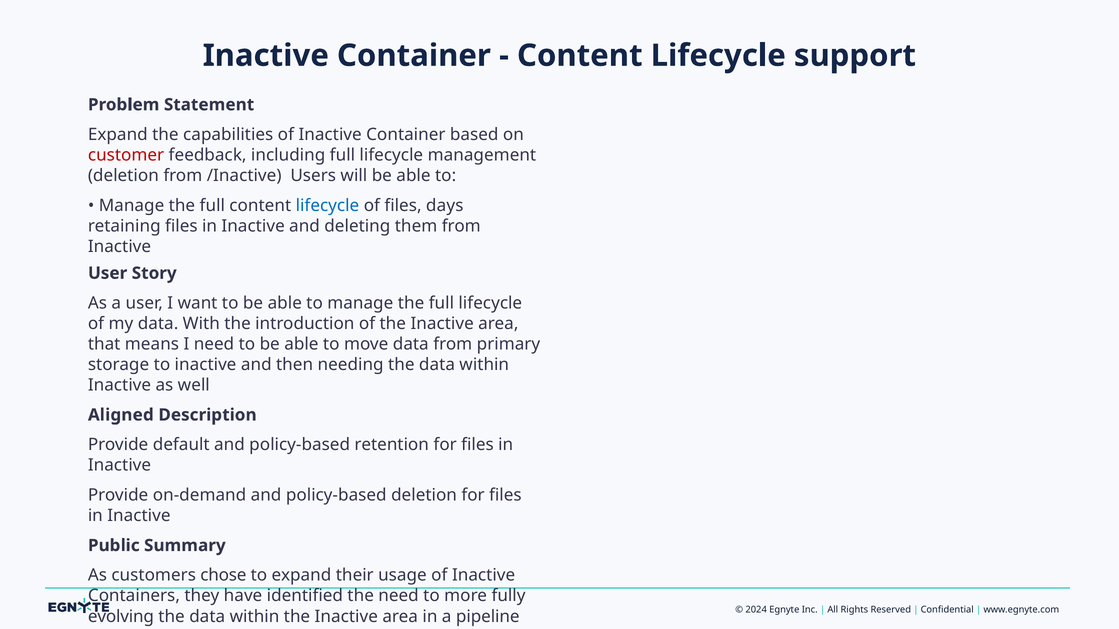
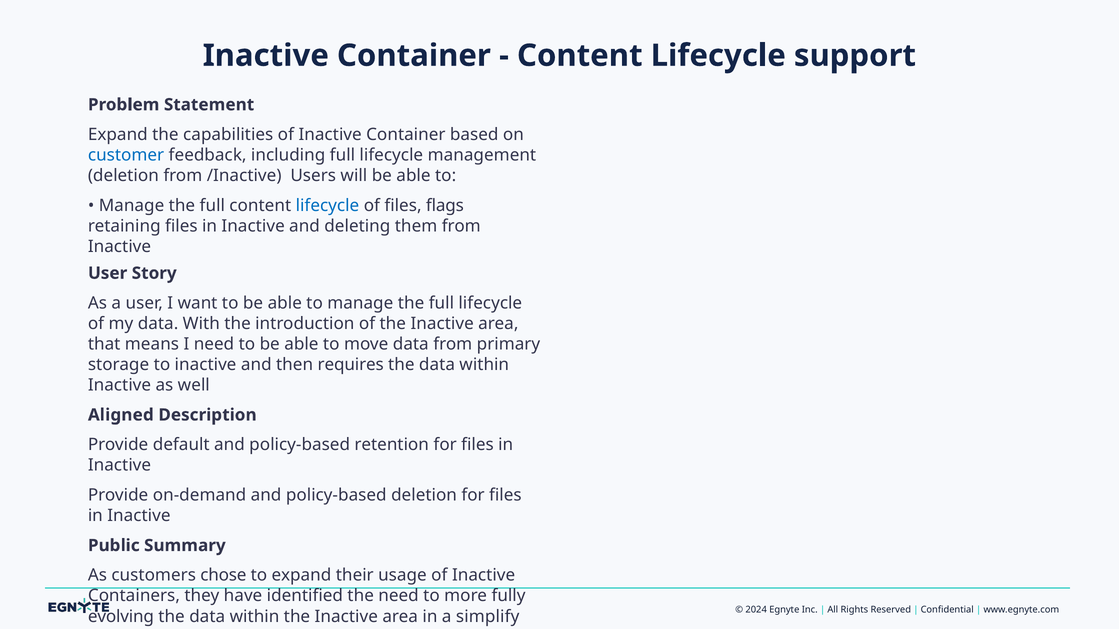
customer colour: red -> blue (126, 155)
days: days -> flags (445, 206)
needing: needing -> requires (351, 365)
pipeline: pipeline -> simplify (488, 617)
